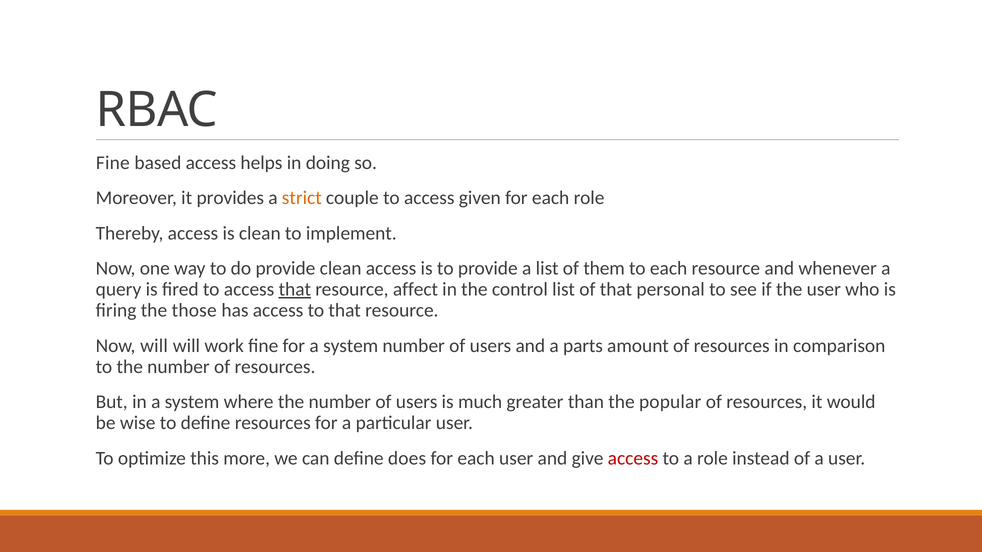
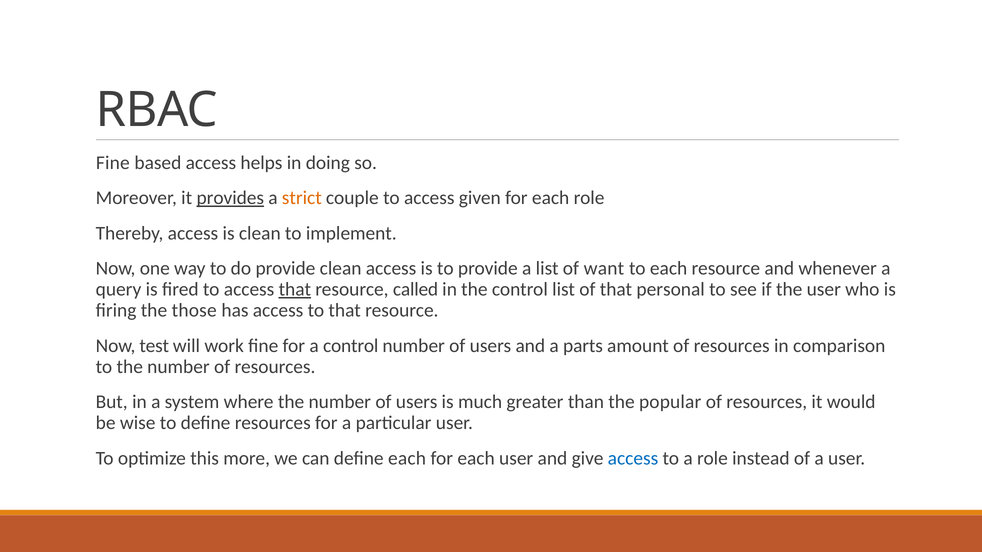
provides underline: none -> present (230, 198)
them: them -> want (604, 269)
affect: affect -> called (416, 290)
Now will: will -> test (154, 346)
for a system: system -> control (351, 346)
define does: does -> each (407, 459)
access colour: red -> blue (633, 459)
